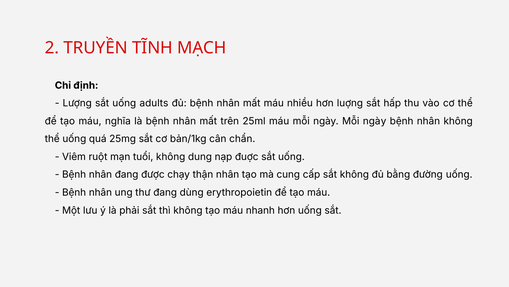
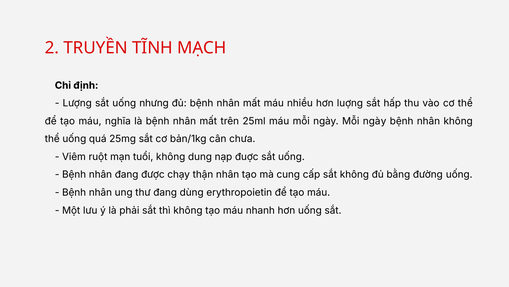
adults: adults -> nhưng (154, 103)
chẩn: chẩn -> chưa (242, 139)
